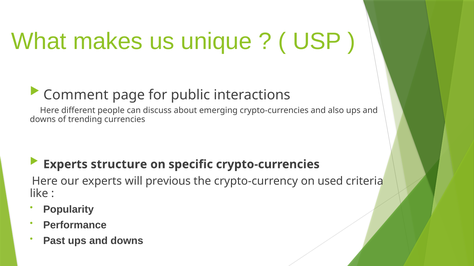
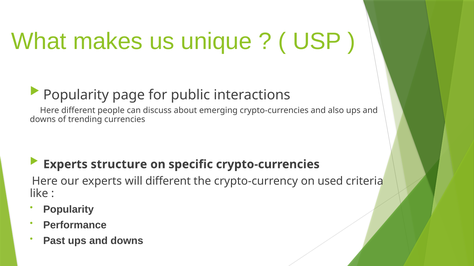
Comment: Comment -> Popularity (76, 95)
will previous: previous -> different (168, 182)
